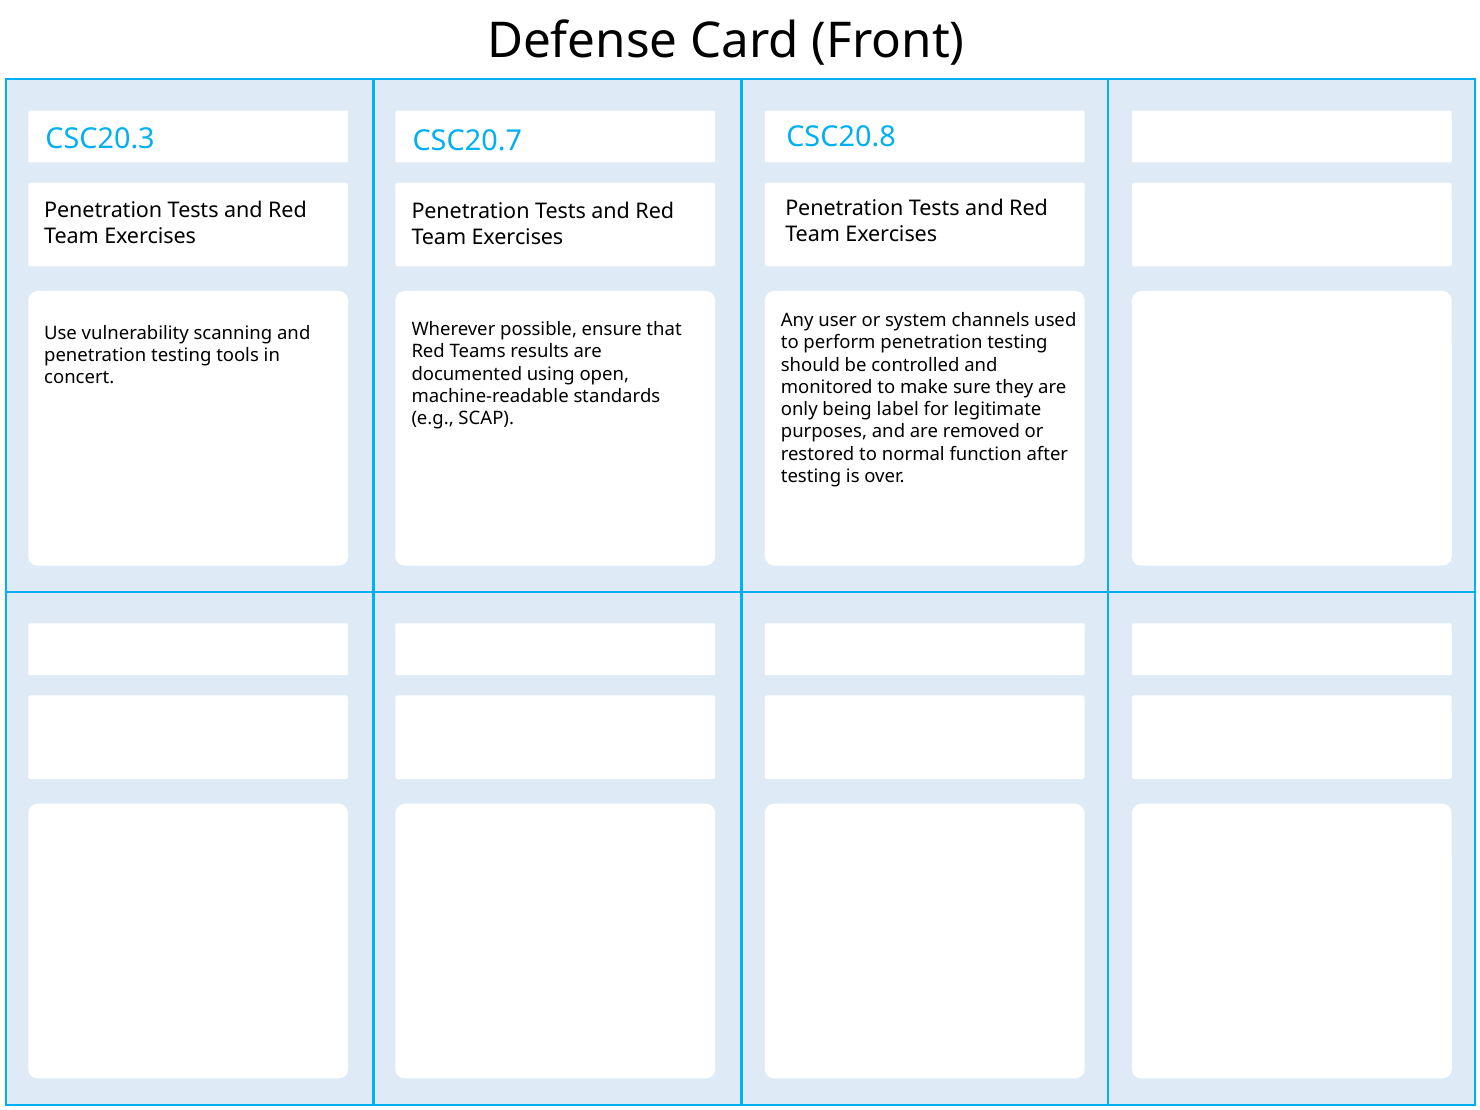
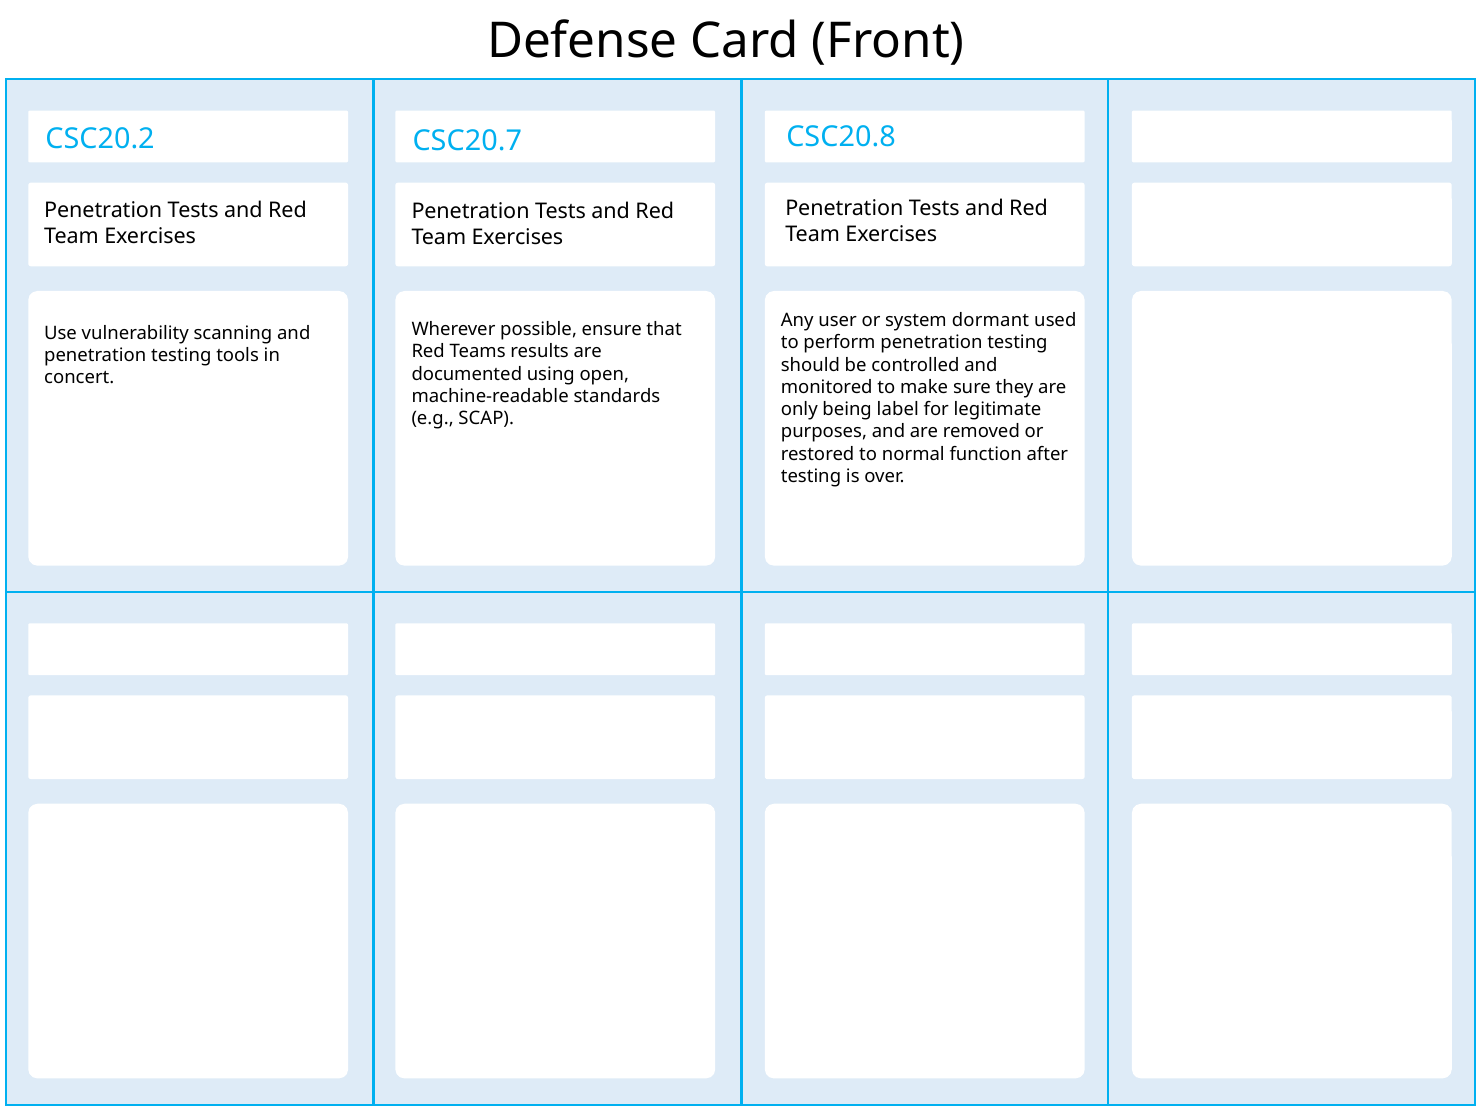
CSC20.3: CSC20.3 -> CSC20.2 (100, 139)
channels: channels -> dormant (991, 320)
